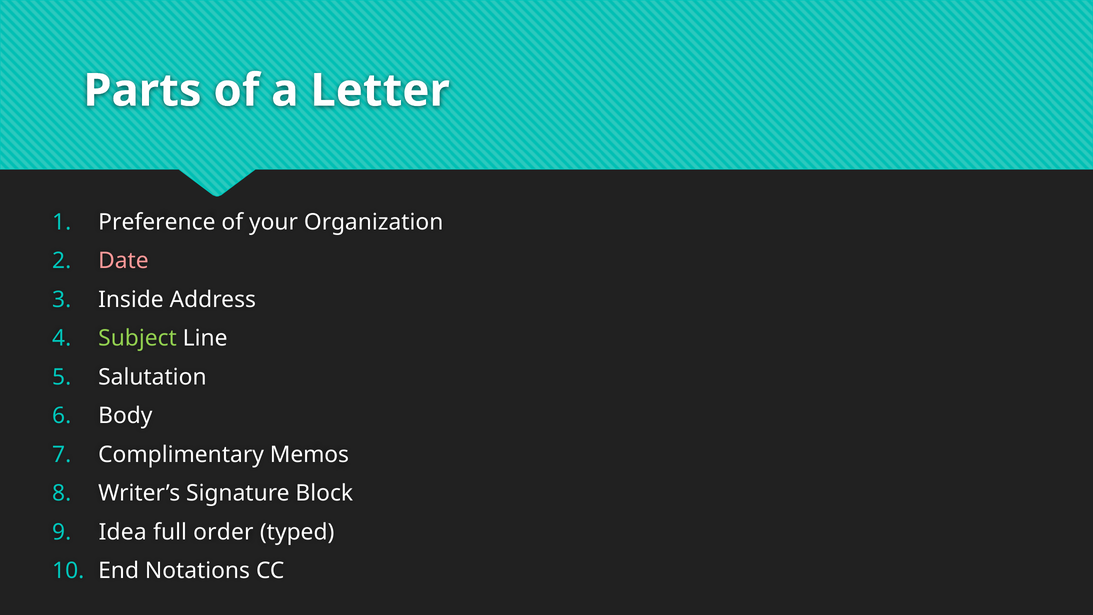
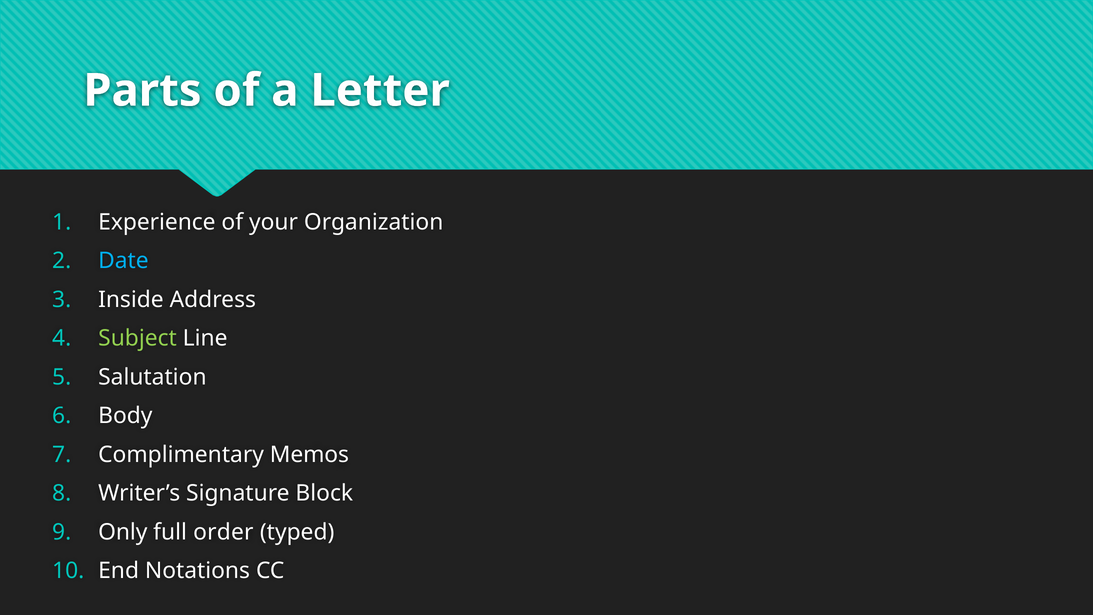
Preference: Preference -> Experience (157, 222)
Date colour: pink -> light blue (123, 261)
Idea: Idea -> Only (123, 532)
